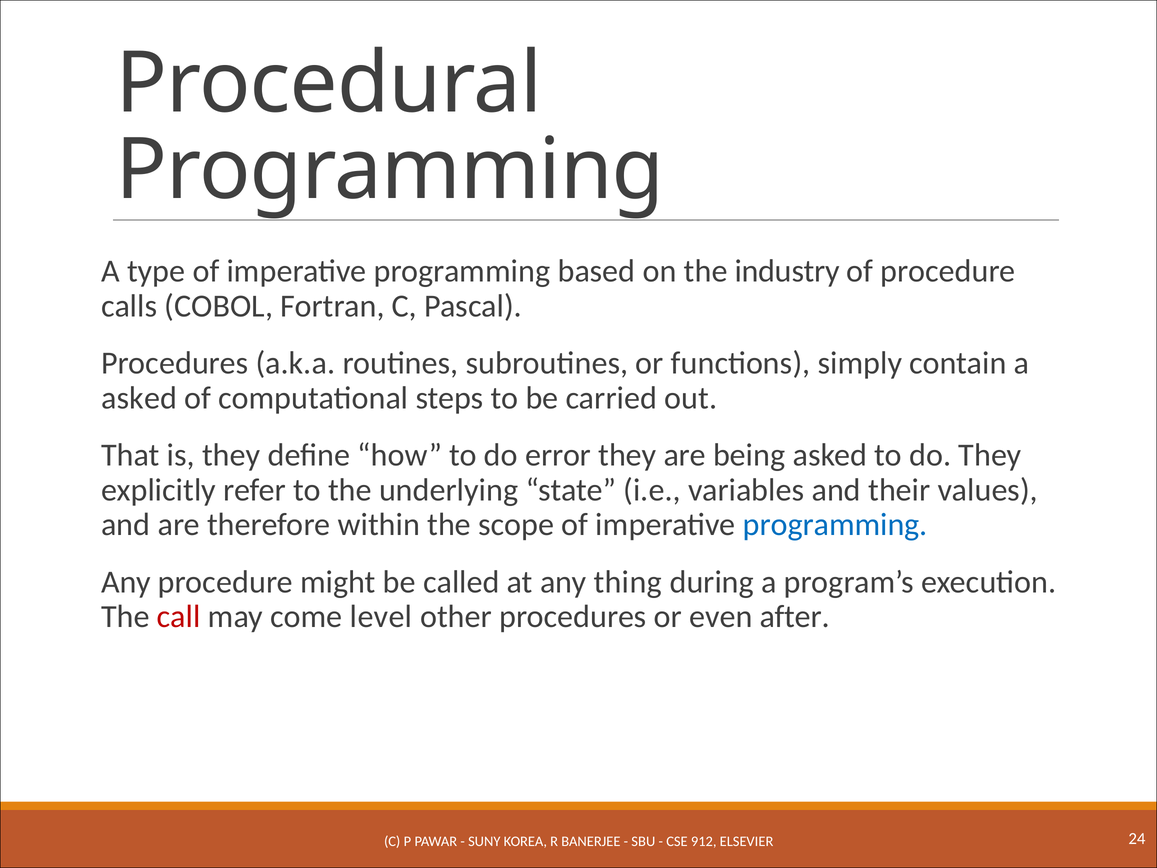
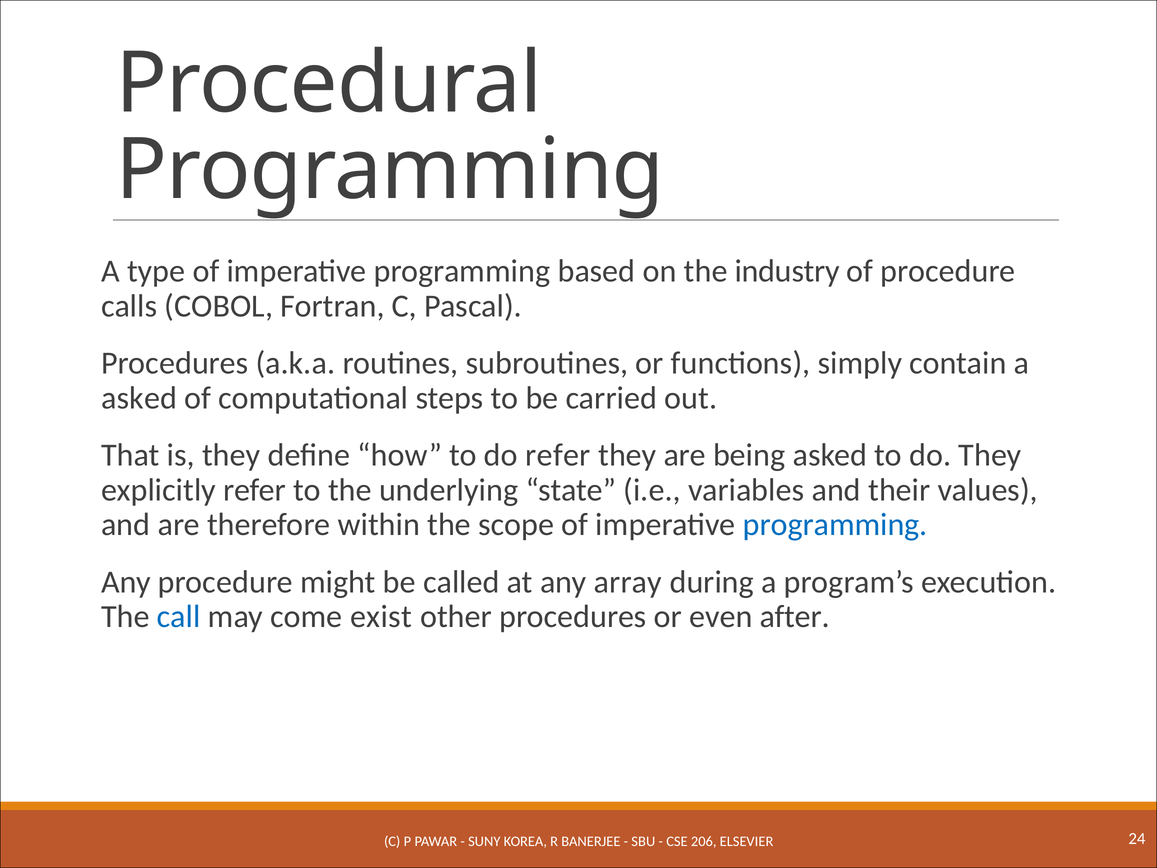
do error: error -> refer (558, 455)
thing: thing -> array (628, 582)
call colour: red -> blue (179, 617)
level: level -> exist (381, 617)
912: 912 -> 206 (704, 841)
